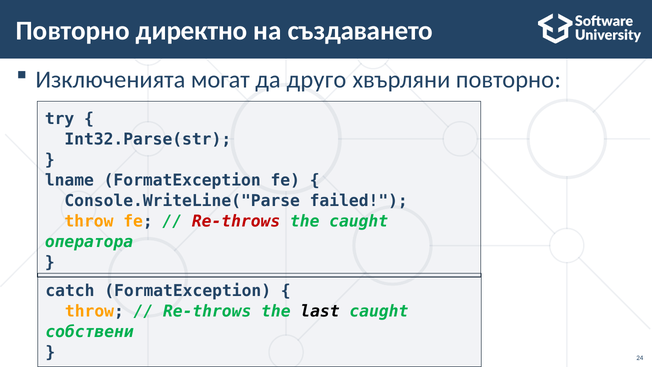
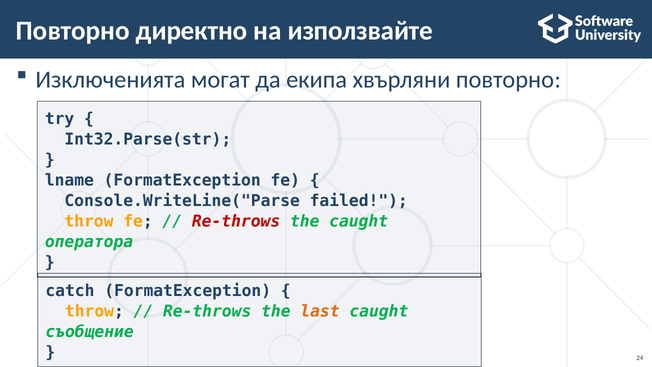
създаването: създаването -> използвайте (360, 31)
друго: друго -> екипа (317, 79)
last colour: black -> orange (320, 311)
собствени: собствени -> съобщение (90, 332)
